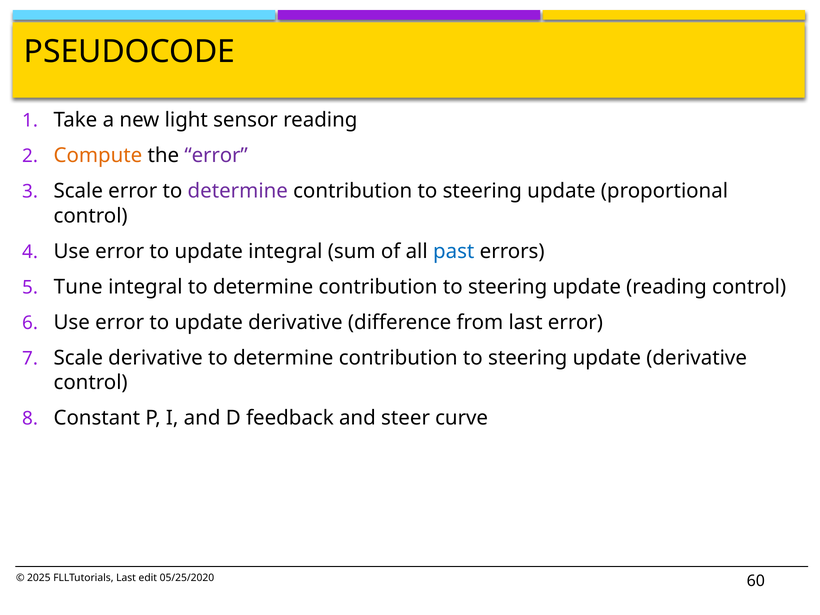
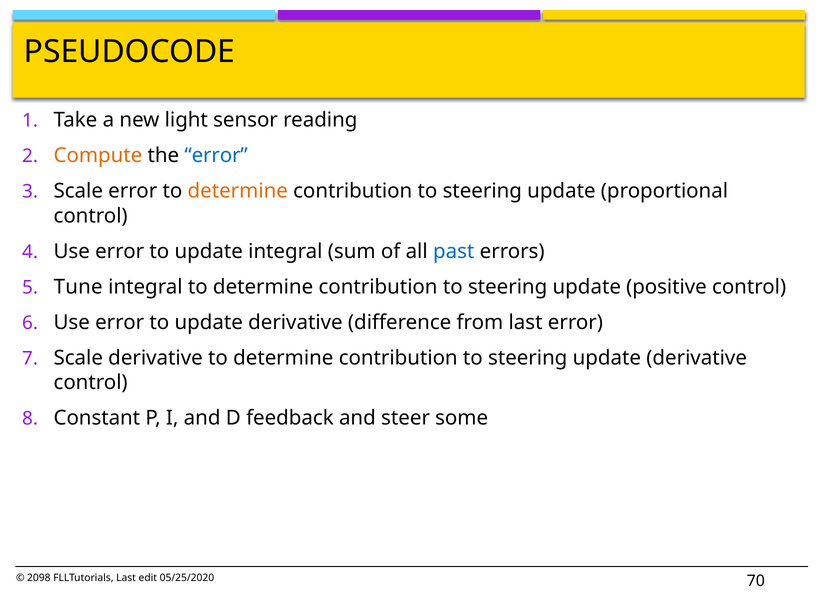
error colour: purple -> blue (216, 156)
determine colour: purple -> orange (238, 191)
update reading: reading -> positive (666, 287)
curve: curve -> some (462, 418)
2025: 2025 -> 2098 (39, 578)
60: 60 -> 70 (756, 581)
